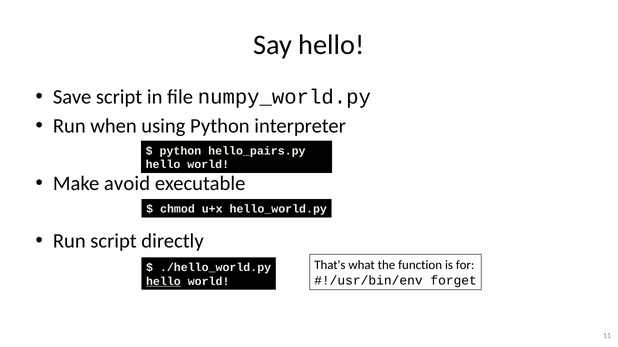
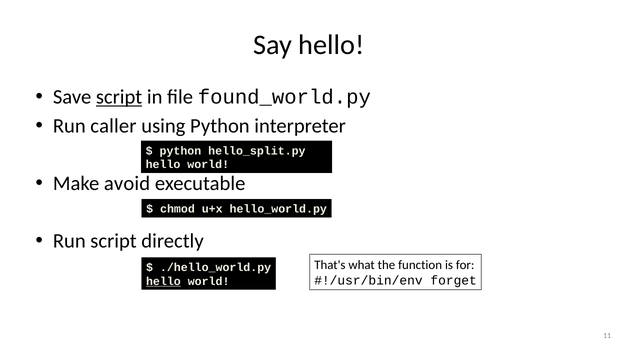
script underline: none -> present (119, 97)
numpy_world.py: numpy_world.py -> found_world.py (284, 97)
when: when -> caller (113, 126)
hello_pairs.py: hello_pairs.py -> hello_split.py (257, 151)
